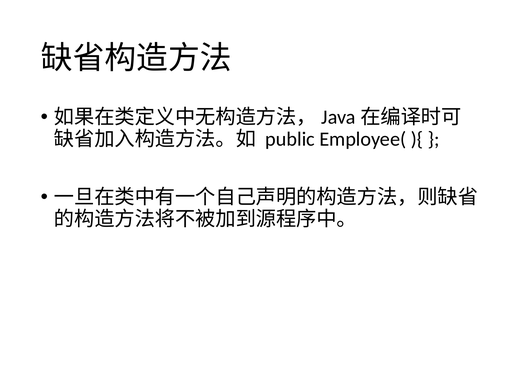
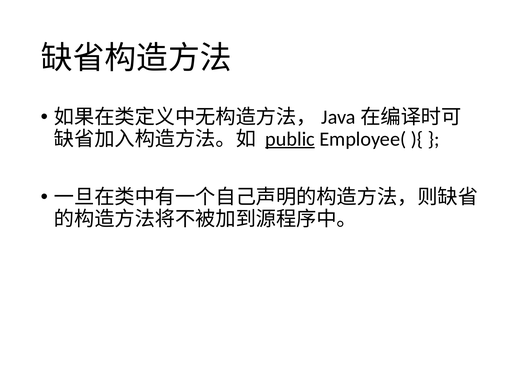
public underline: none -> present (290, 139)
